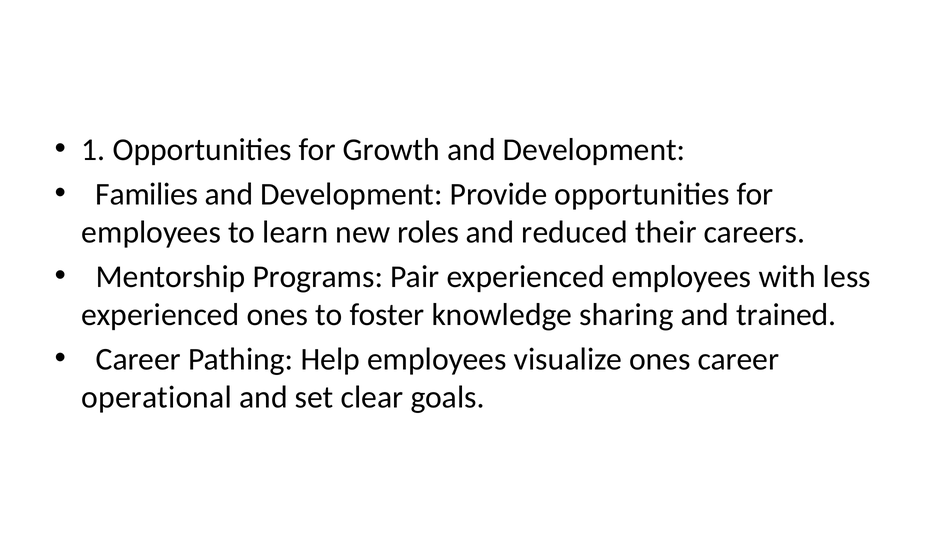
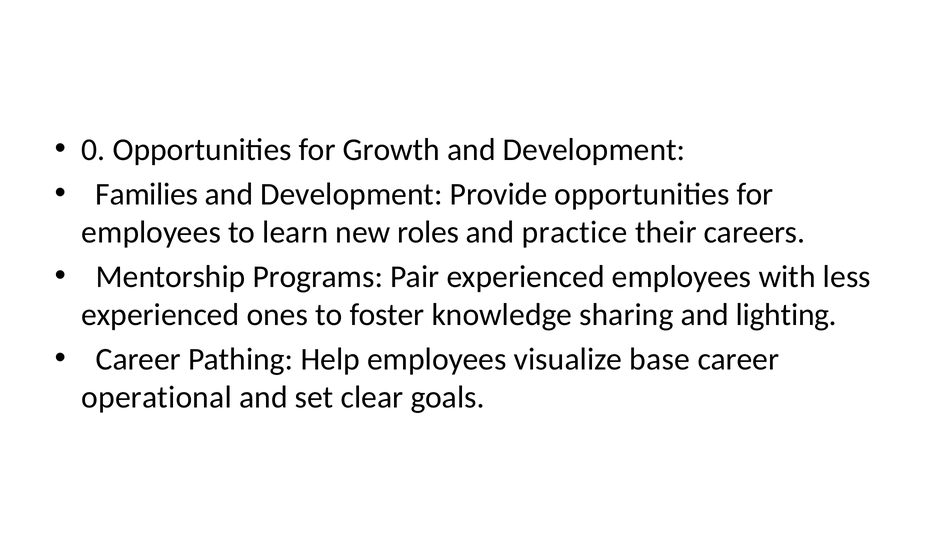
1: 1 -> 0 (93, 150)
reduced: reduced -> practice (575, 232)
trained: trained -> lighting (786, 315)
visualize ones: ones -> base (660, 359)
